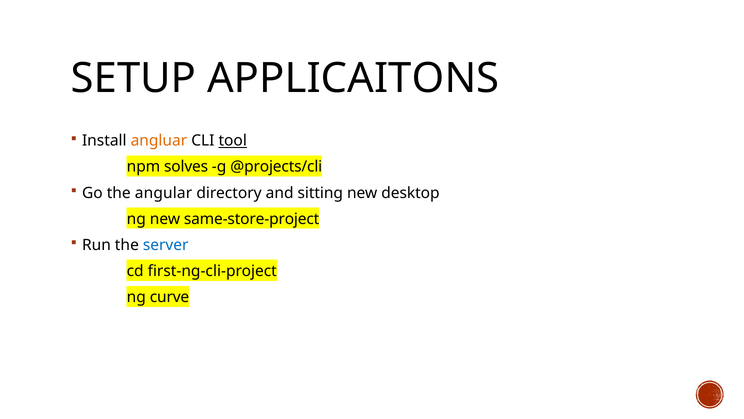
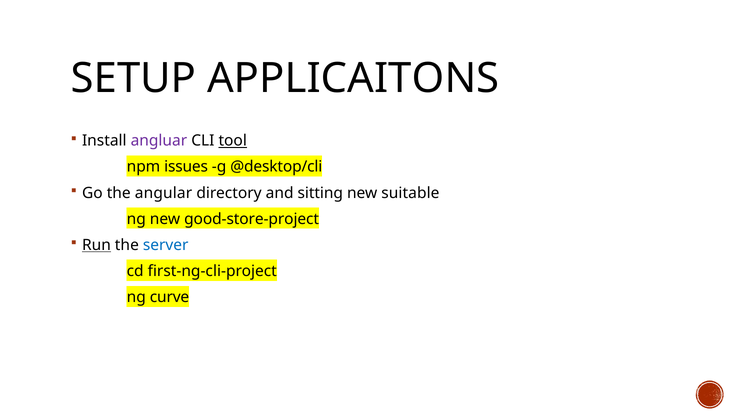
angluar colour: orange -> purple (159, 141)
solves: solves -> issues (186, 167)
@projects/cli: @projects/cli -> @desktop/cli (276, 167)
desktop: desktop -> suitable (410, 193)
same-store-project: same-store-project -> good-store-project (252, 219)
Run underline: none -> present (96, 245)
